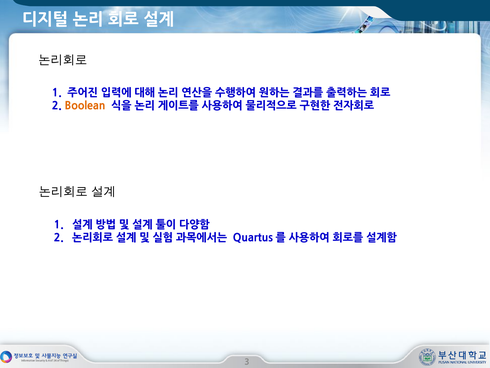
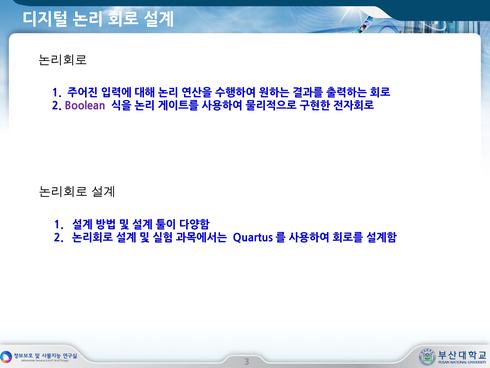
Boolean colour: orange -> purple (85, 106)
